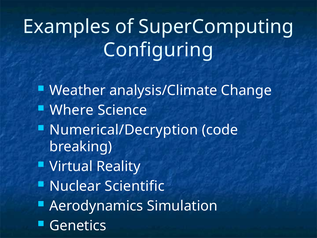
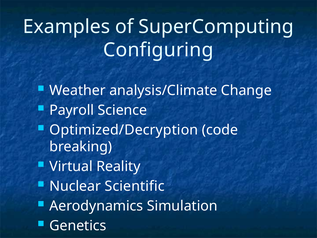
Where: Where -> Payroll (72, 110)
Numerical/Decryption: Numerical/Decryption -> Optimized/Decryption (124, 130)
